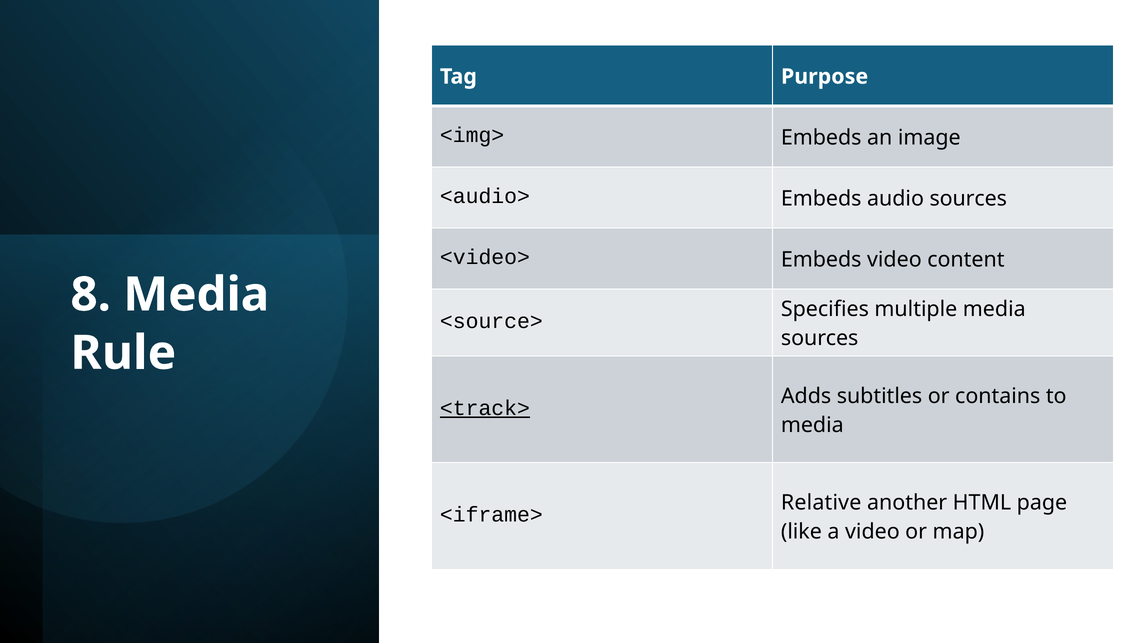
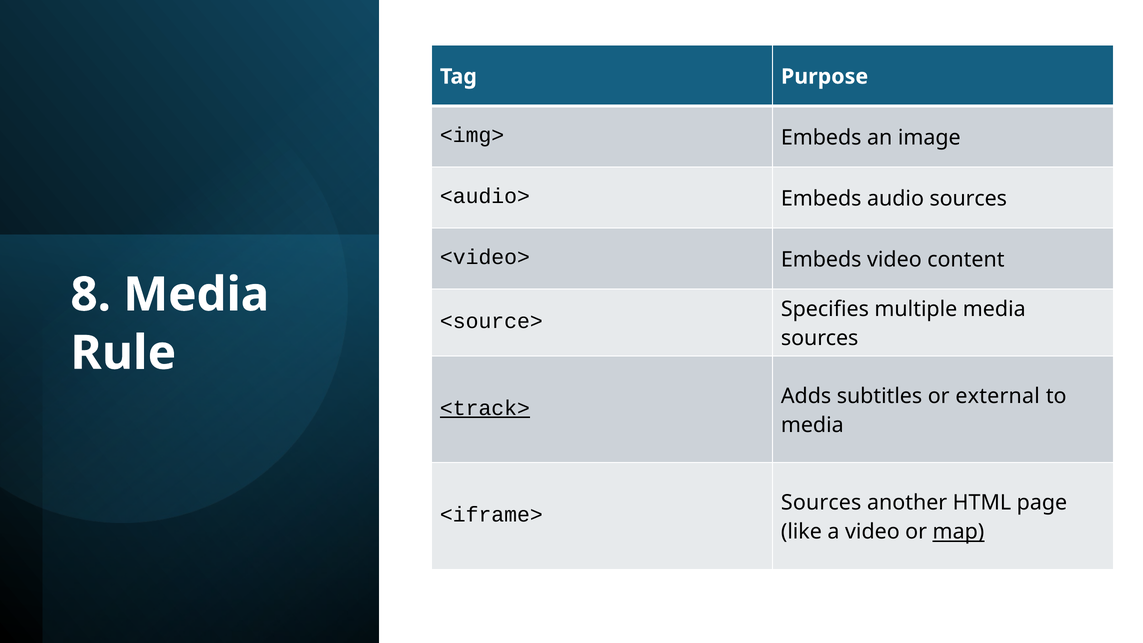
contains: contains -> external (998, 396)
<iframe> Relative: Relative -> Sources (821, 503)
map underline: none -> present (958, 532)
